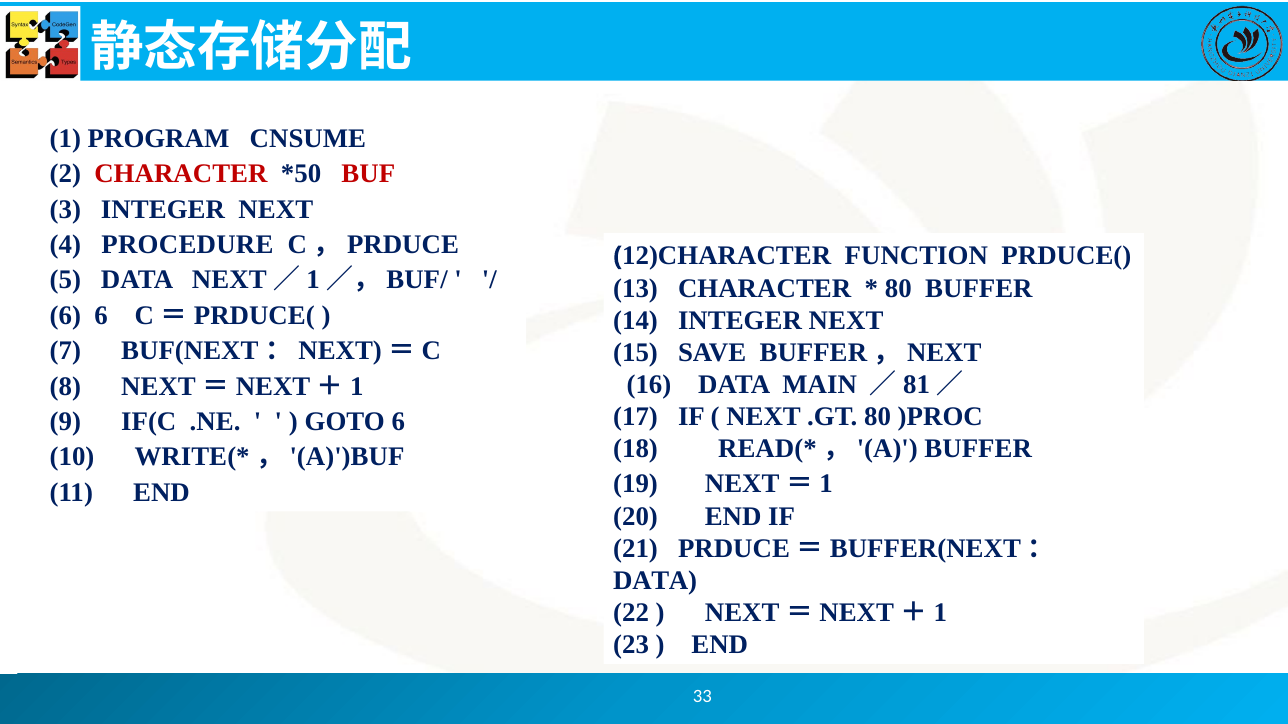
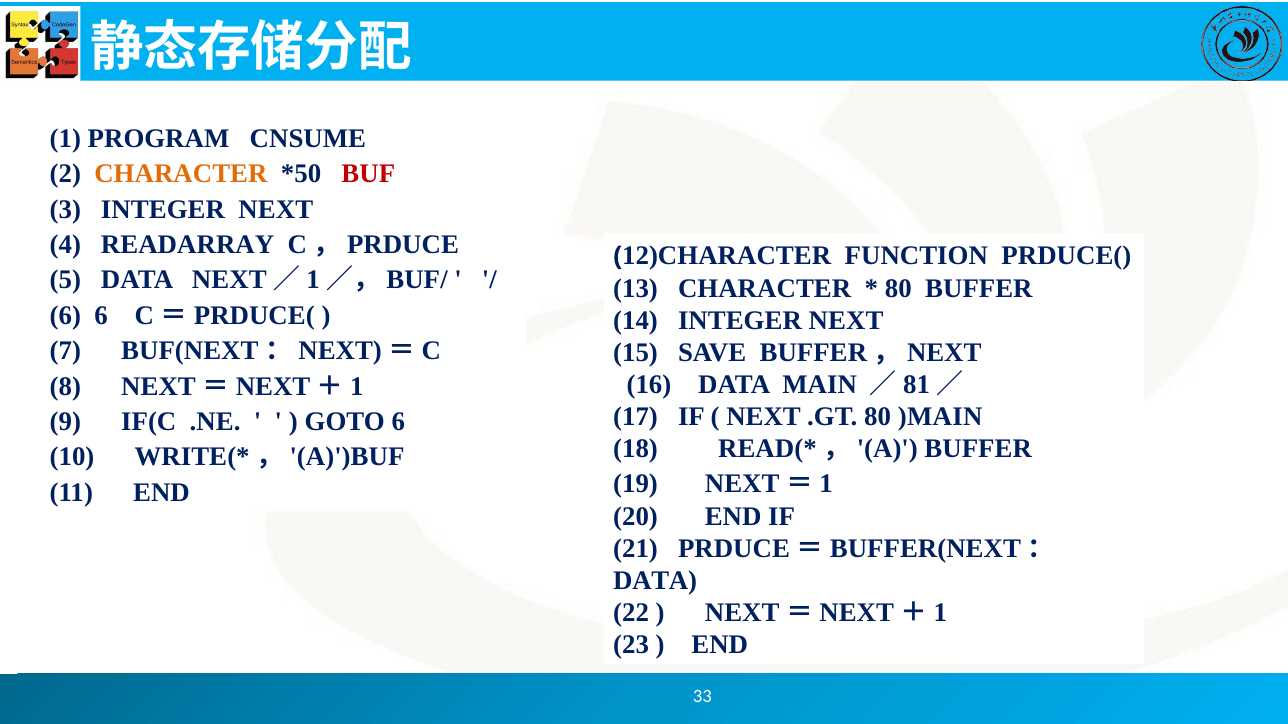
CHARACTER colour: red -> orange (181, 174)
PROCEDURE: PROCEDURE -> READARRAY (188, 245)
)PROC: )PROC -> )MAIN (940, 417)
